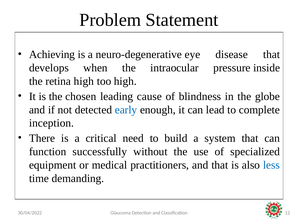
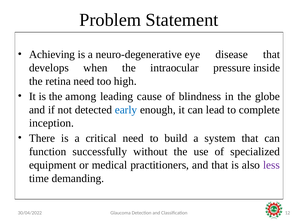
retina high: high -> need (84, 81)
chosen: chosen -> among (81, 97)
less colour: blue -> purple (271, 165)
